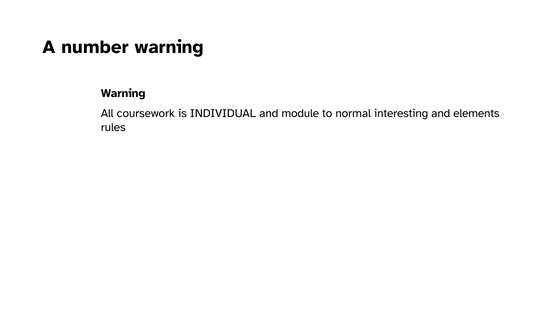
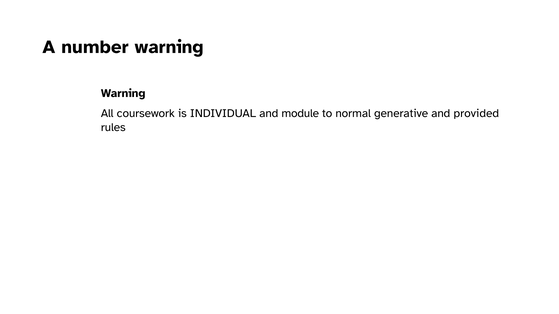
interesting: interesting -> generative (401, 113)
elements: elements -> provided (476, 113)
